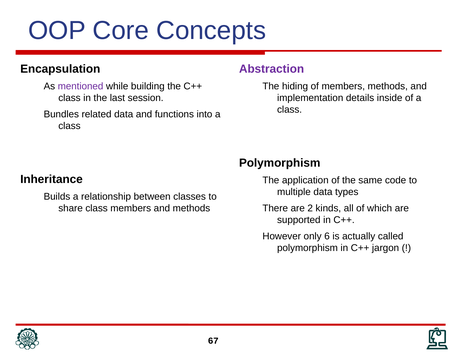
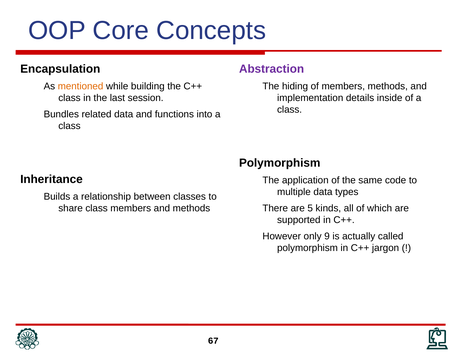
mentioned colour: purple -> orange (81, 86)
2: 2 -> 5 (310, 208)
6: 6 -> 9 (327, 236)
